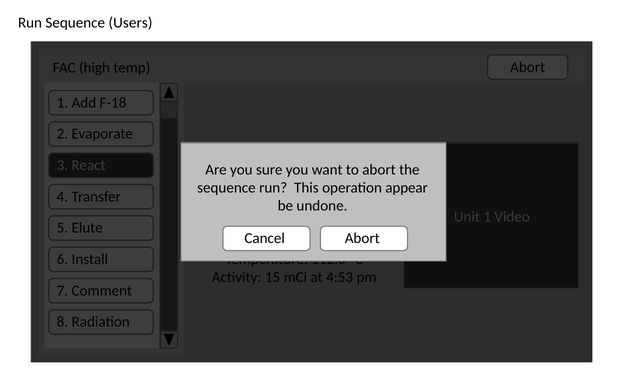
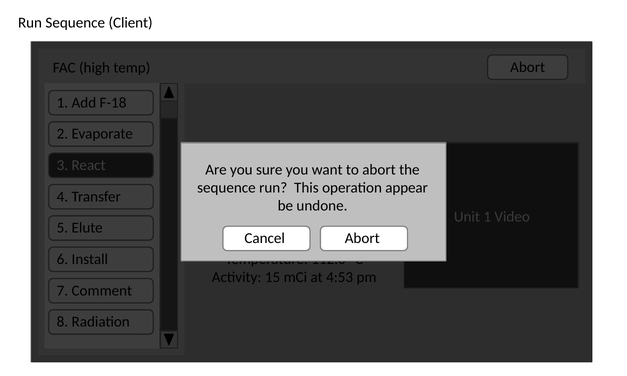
Users: Users -> Client (131, 23)
